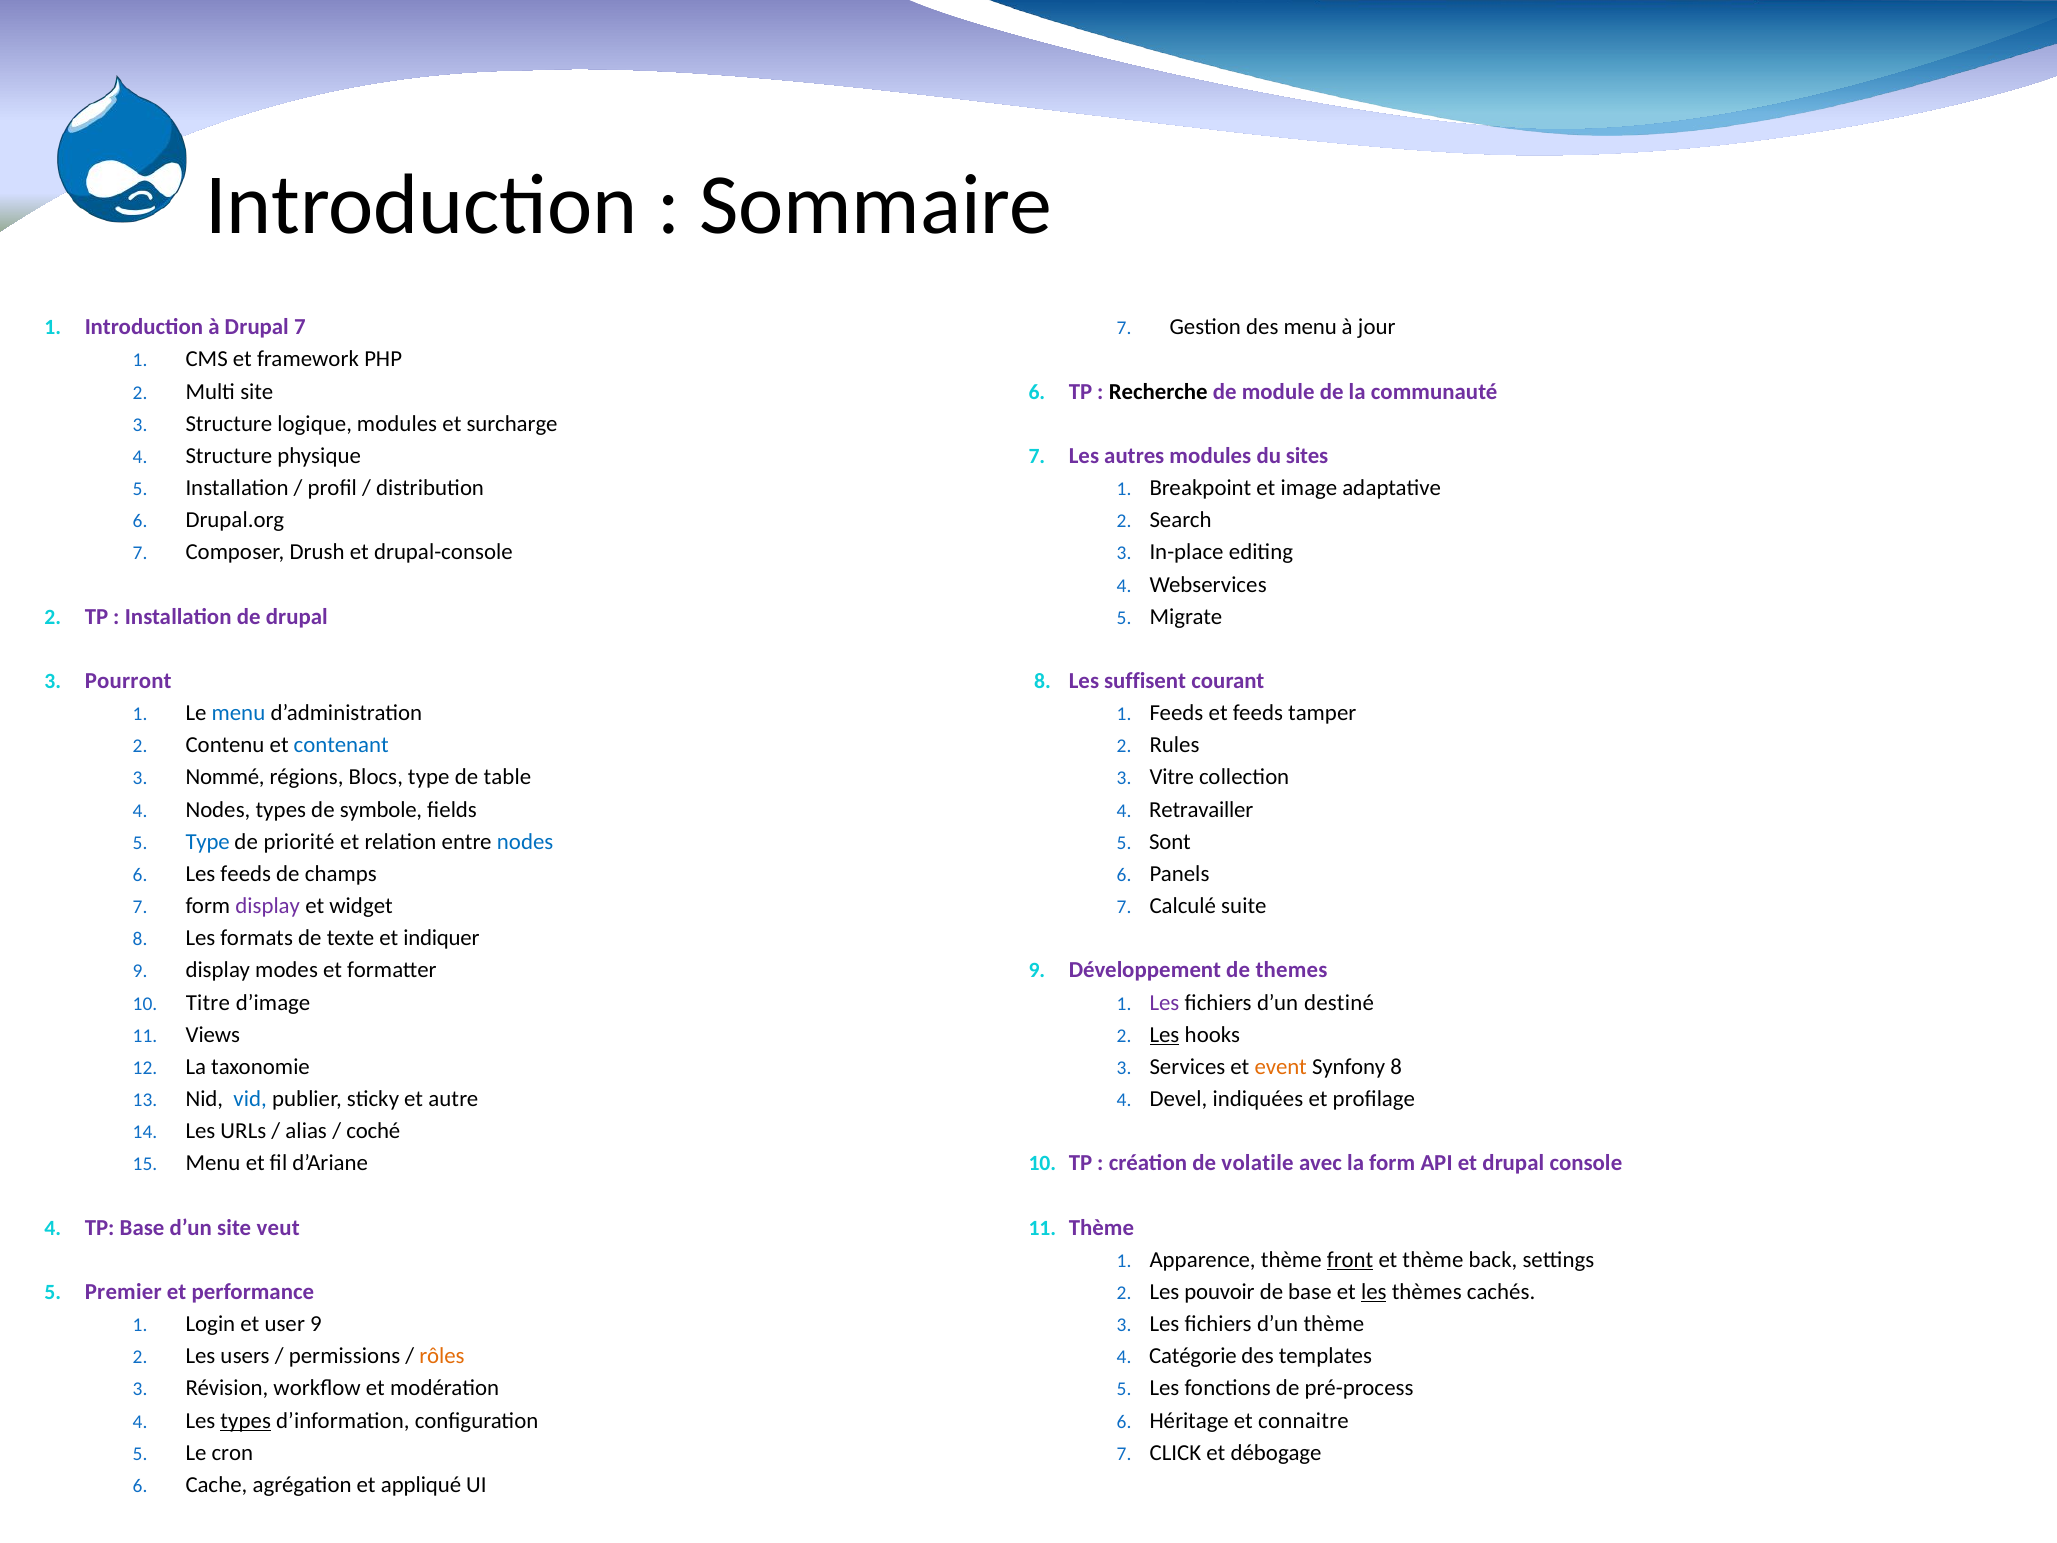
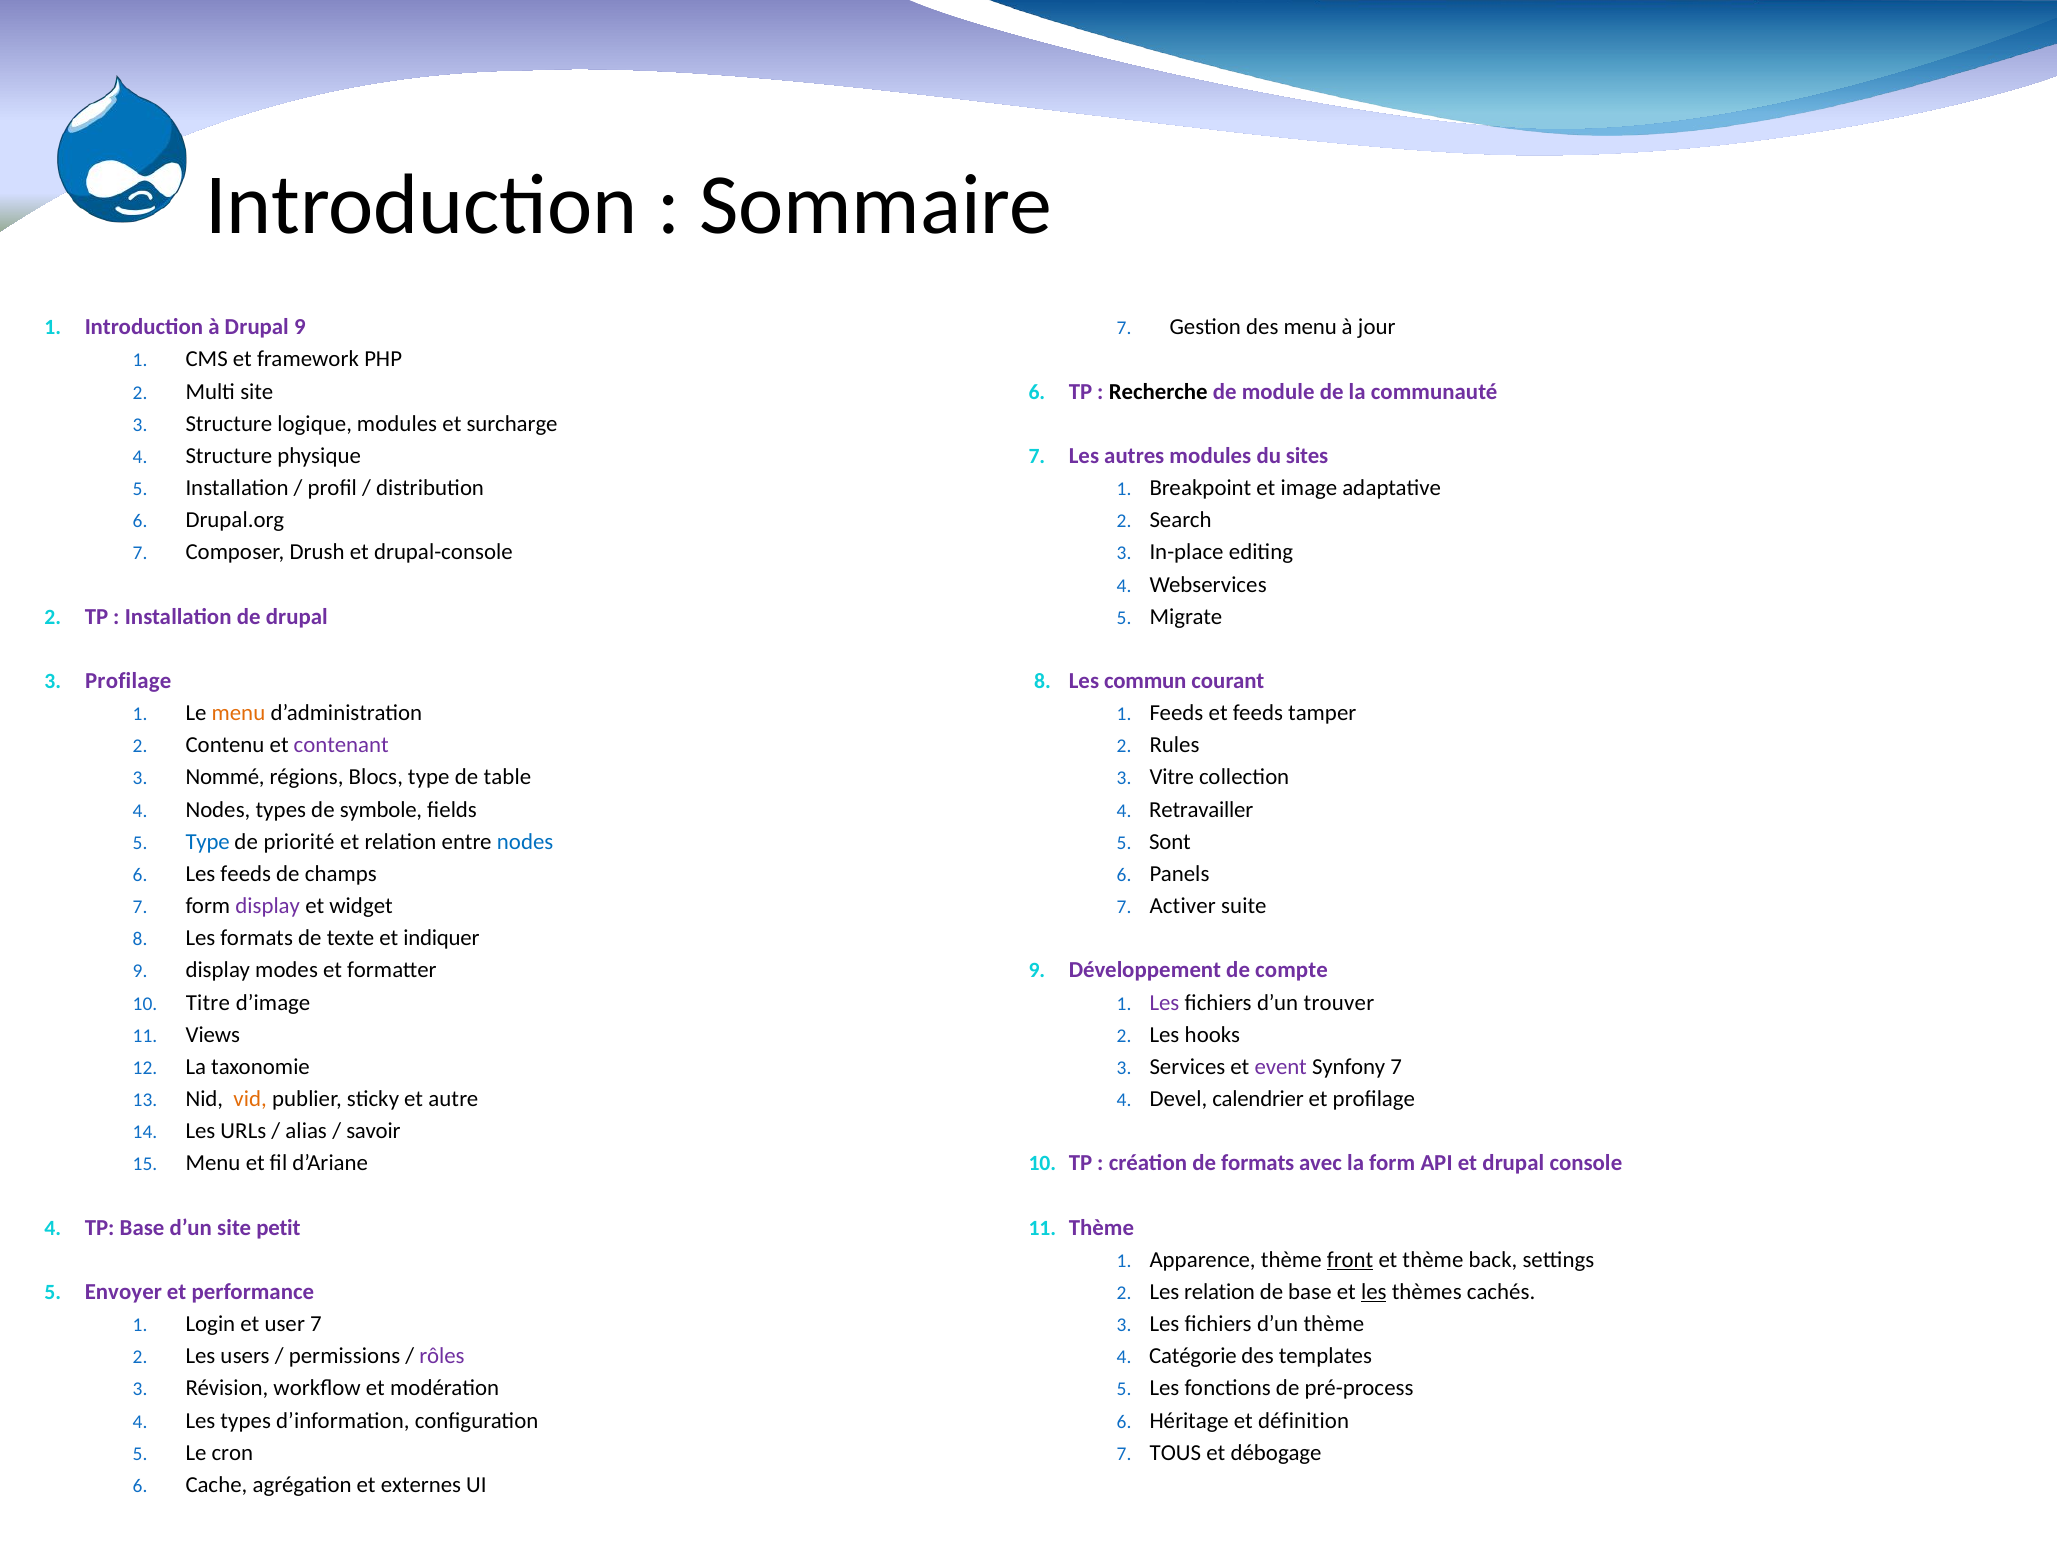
Drupal 7: 7 -> 9 (300, 327)
Pourront: Pourront -> Profilage (128, 681)
suffisent: suffisent -> commun (1145, 681)
menu colour: blue -> orange (238, 713)
contenant colour: blue -> purple (341, 745)
Calculé: Calculé -> Activer (1183, 906)
themes: themes -> compte (1292, 970)
destiné: destiné -> trouver (1339, 1002)
Les underline: present -> none (1164, 1034)
event colour: orange -> purple (1281, 1067)
Synfony 8: 8 -> 7 (1396, 1067)
vid colour: blue -> orange (250, 1099)
indiquées: indiquées -> calendrier (1258, 1099)
coché: coché -> savoir (373, 1131)
de volatile: volatile -> formats (1258, 1163)
veut: veut -> petit (278, 1227)
Premier: Premier -> Envoyer (123, 1292)
Les pouvoir: pouvoir -> relation (1220, 1292)
user 9: 9 -> 7 (316, 1324)
rôles colour: orange -> purple (442, 1356)
types underline: present -> none (246, 1420)
connaitre: connaitre -> définition (1304, 1420)
CLICK: CLICK -> TOUS (1175, 1452)
appliqué: appliqué -> externes (421, 1485)
